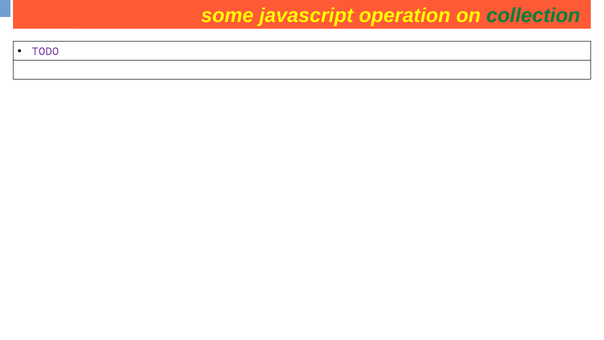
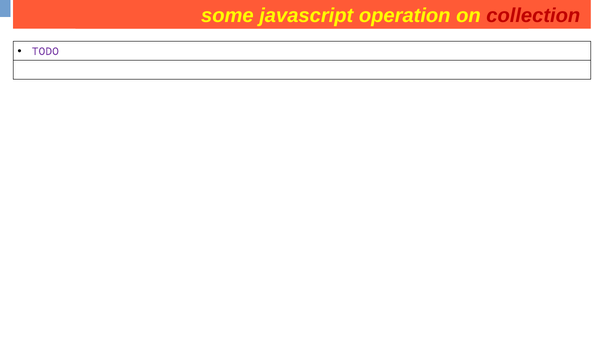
collection colour: green -> red (533, 16)
